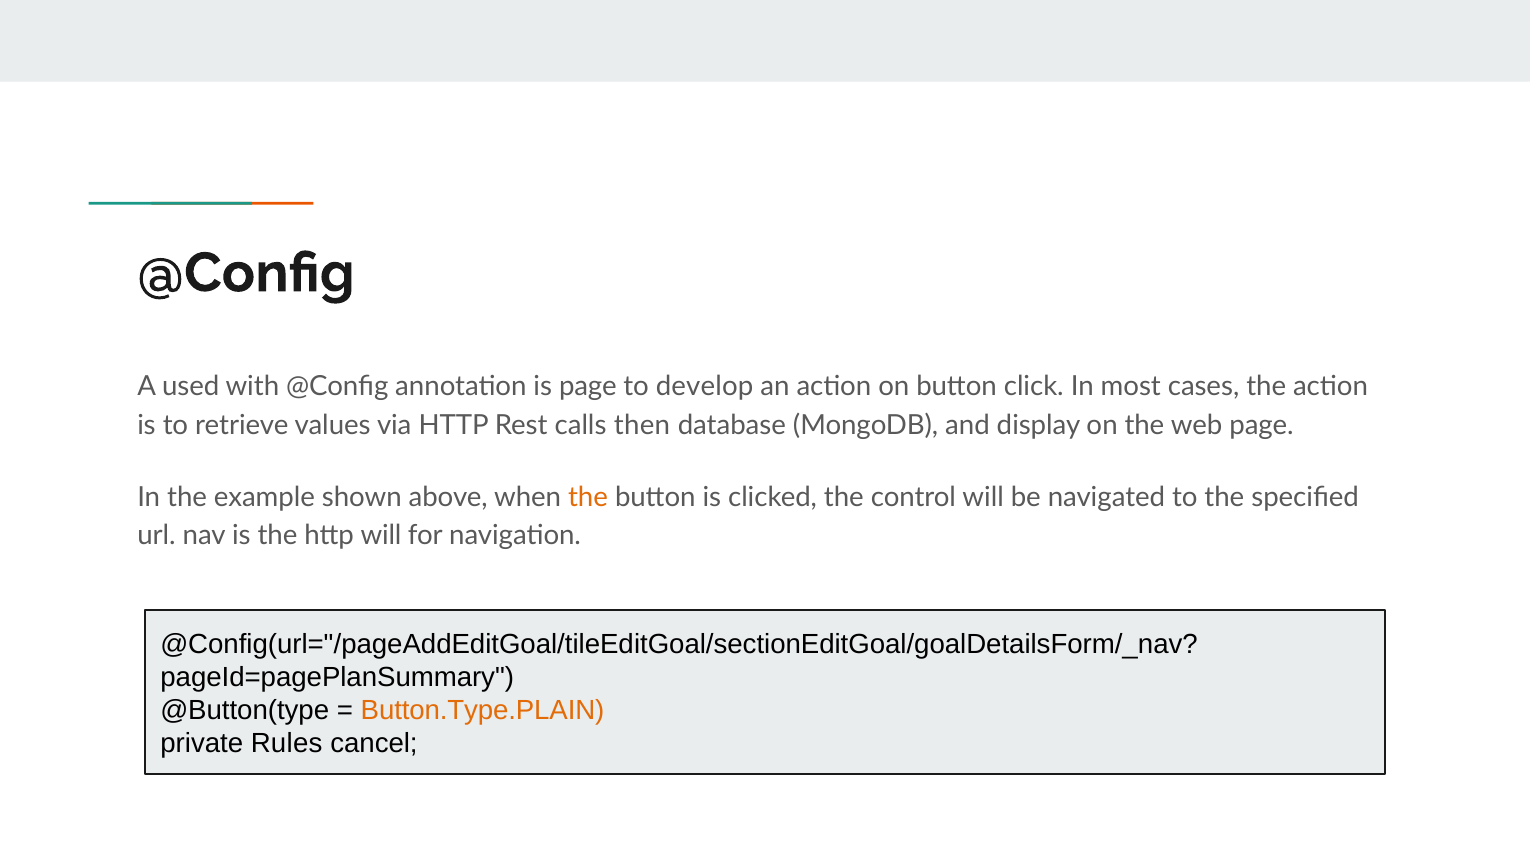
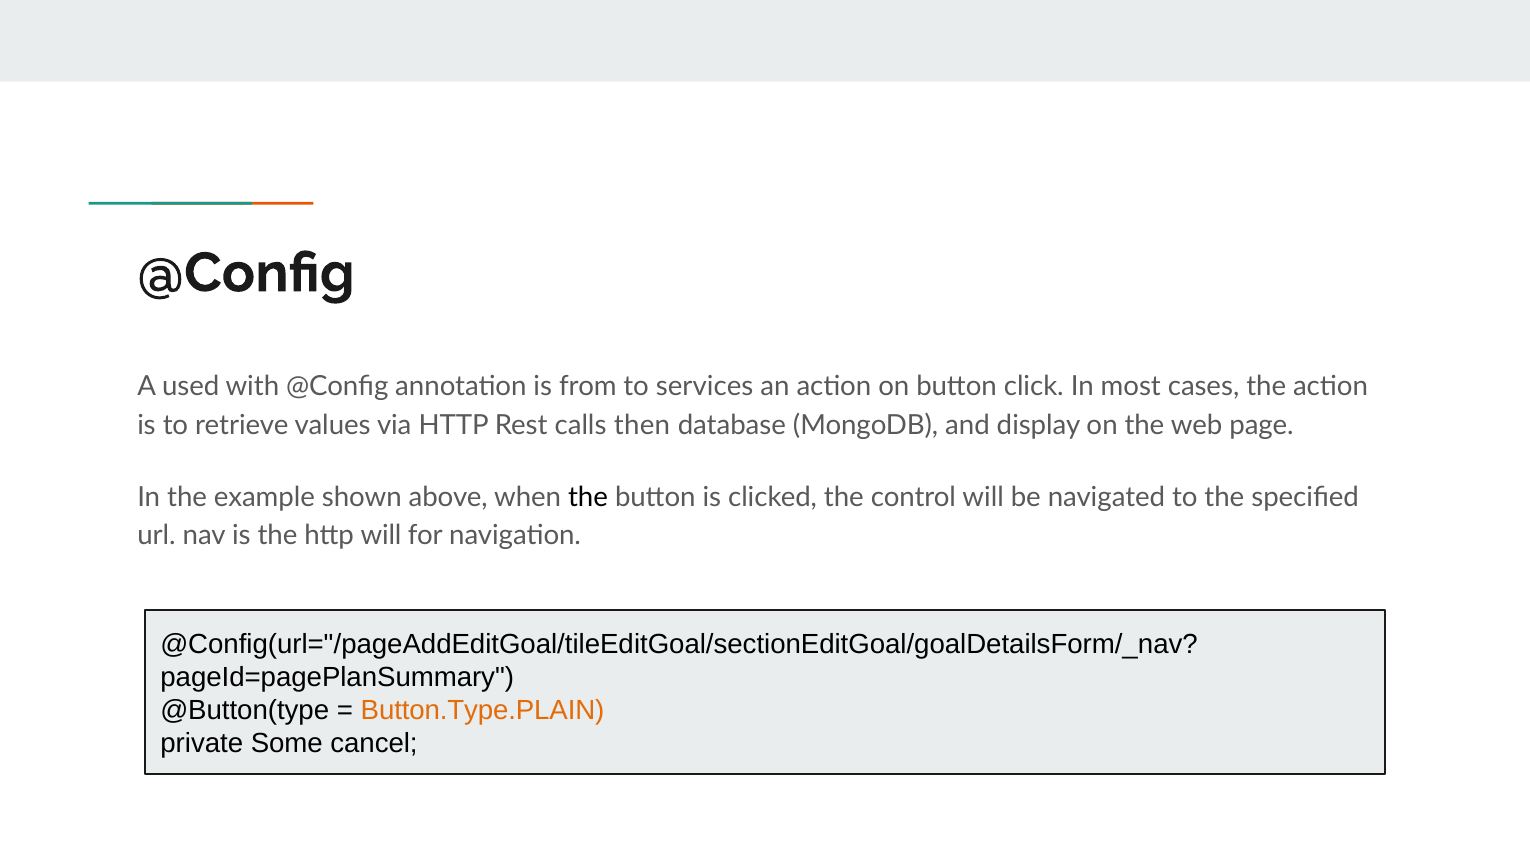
is page: page -> from (588, 387)
develop: develop -> services (705, 387)
the colour: orange -> black (588, 497)
Rules: Rules -> Some (287, 743)
